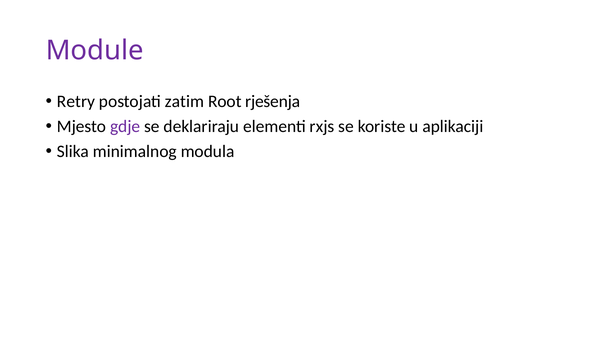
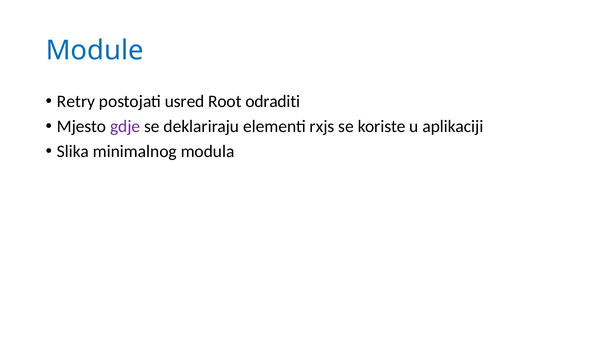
Module colour: purple -> blue (95, 50)
zatim: zatim -> usred (185, 101)
rješenja: rješenja -> odraditi (273, 101)
